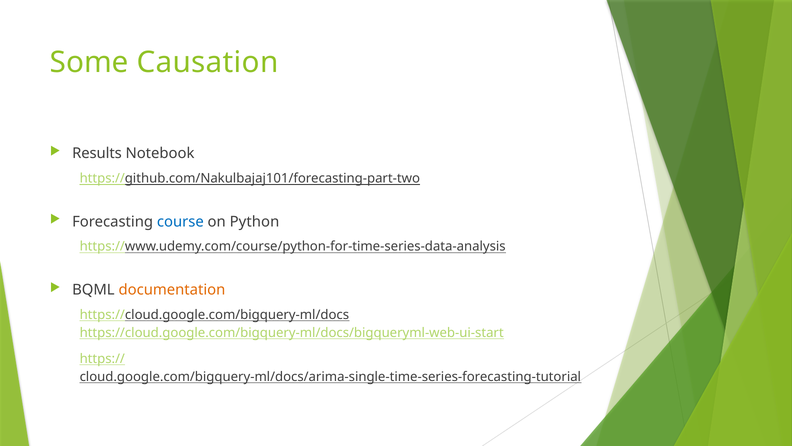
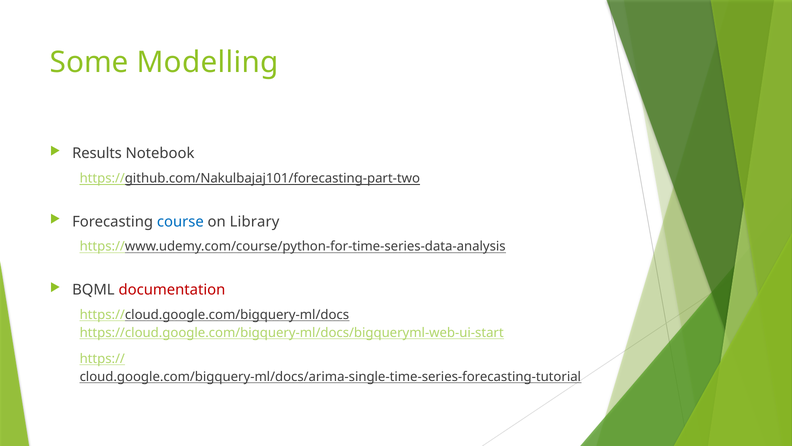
Causation: Causation -> Modelling (208, 62)
Python: Python -> Library (254, 221)
documentation colour: orange -> red (172, 289)
